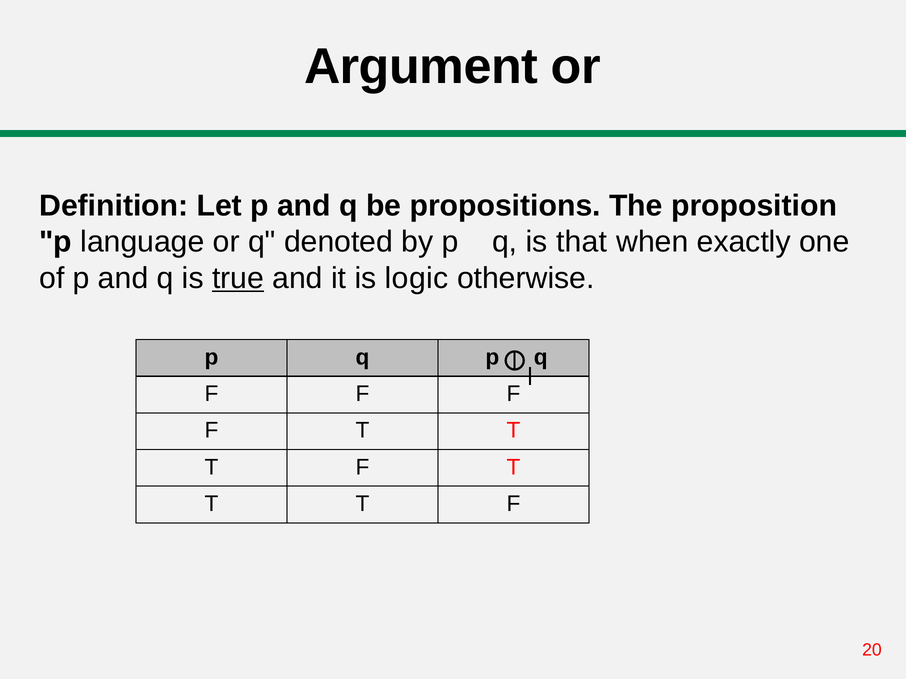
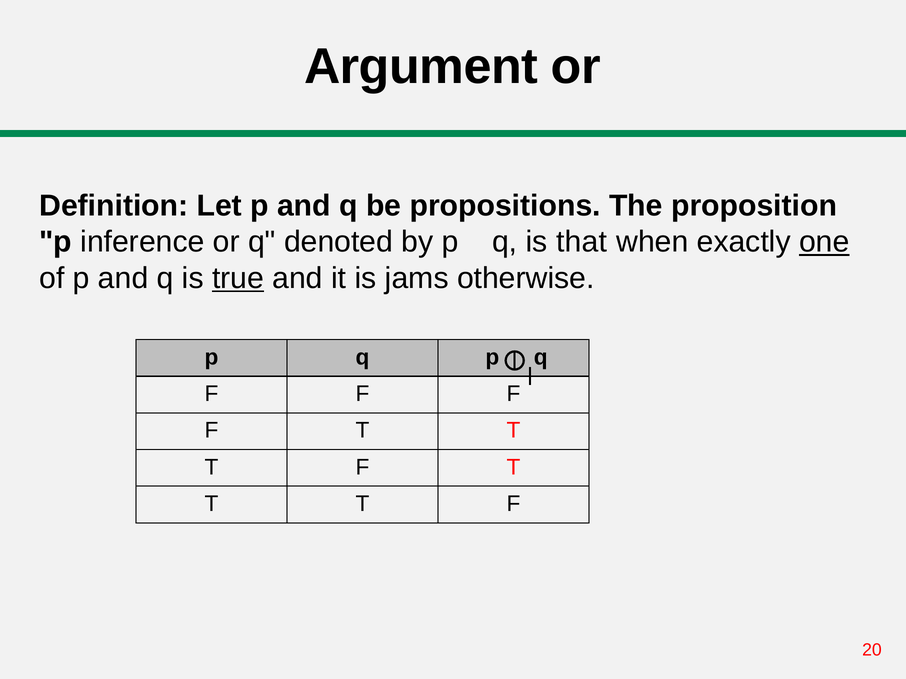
language: language -> inference (142, 242)
one underline: none -> present (824, 242)
logic: logic -> jams (417, 278)
